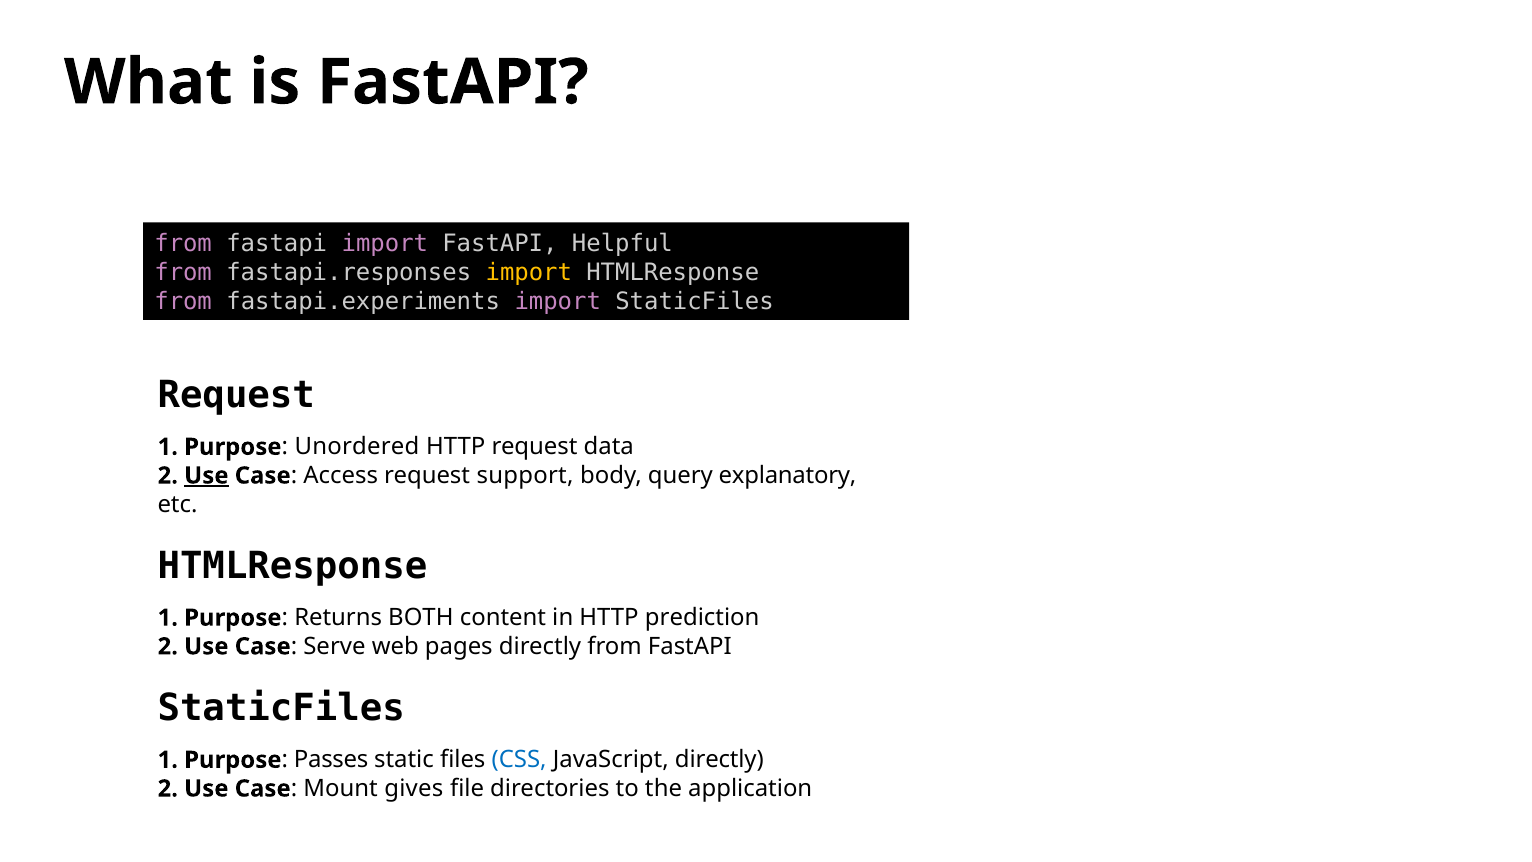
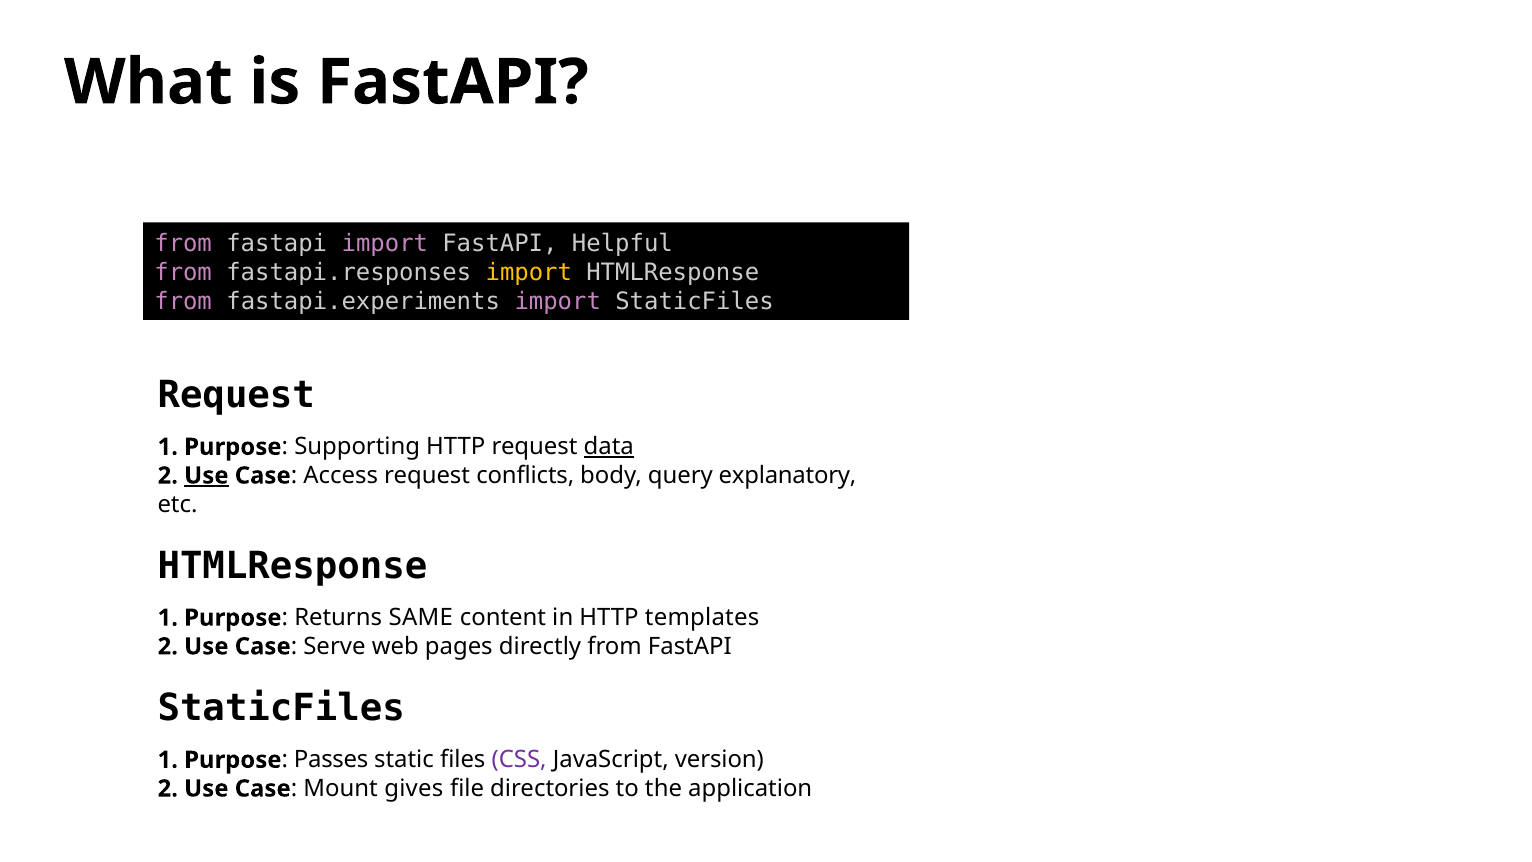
Unordered: Unordered -> Supporting (357, 447)
data underline: none -> present (609, 447)
support: support -> conflicts (525, 475)
BOTH: BOTH -> SAME (421, 618)
prediction: prediction -> templates (702, 618)
CSS colour: blue -> purple (519, 760)
JavaScript directly: directly -> version (719, 760)
